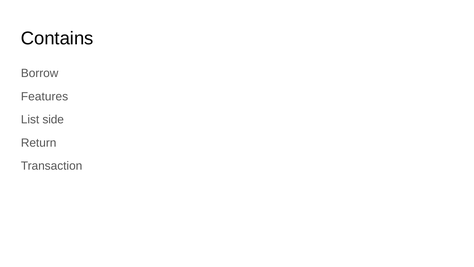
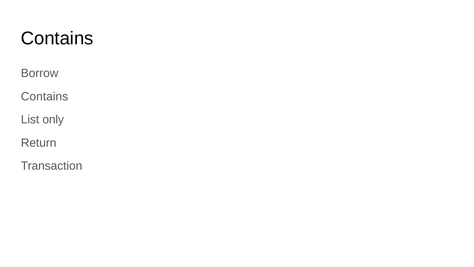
Features: Features -> Contains (45, 96)
side: side -> only (53, 120)
